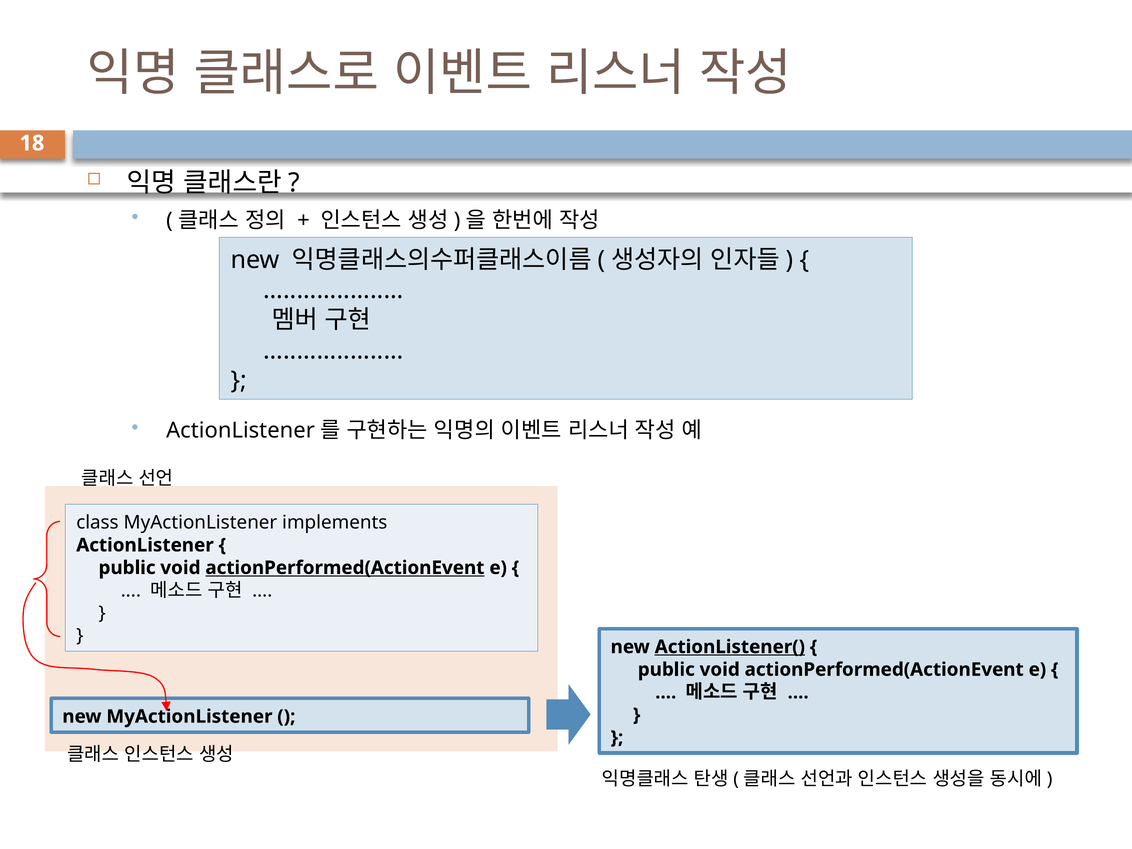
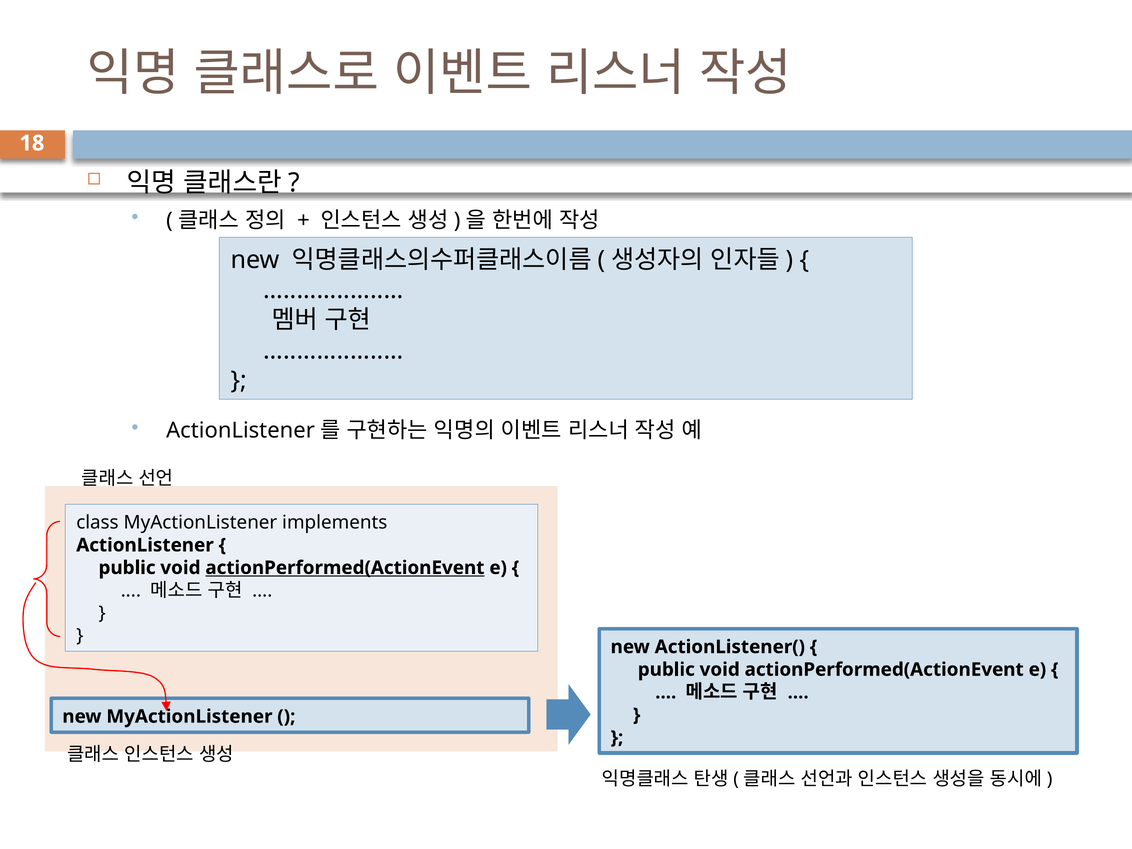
ActionListener( underline: present -> none (730, 647)
